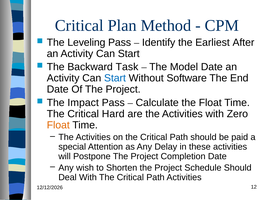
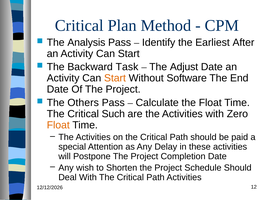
Leveling: Leveling -> Analysis (86, 42)
Model: Model -> Adjust (184, 67)
Start colour: blue -> orange (115, 78)
Impact: Impact -> Others (83, 102)
Hard: Hard -> Such (113, 114)
